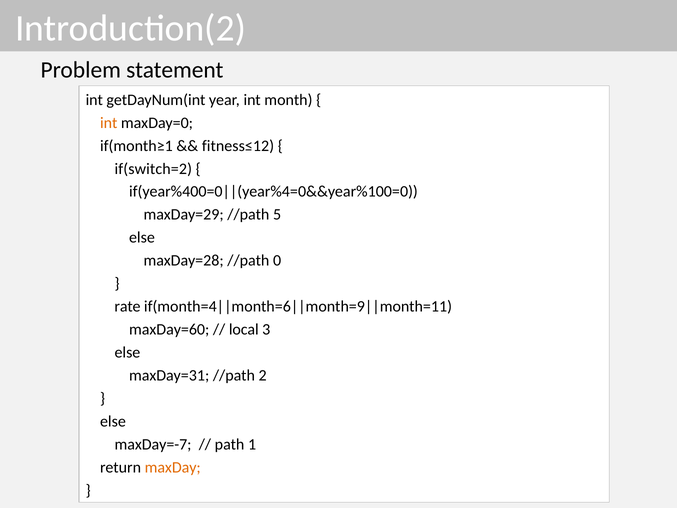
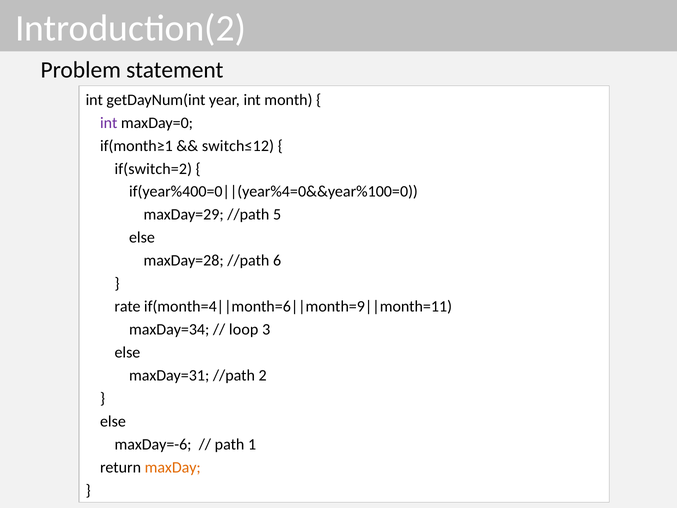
int colour: orange -> purple (109, 123)
fitness≤12: fitness≤12 -> switch≤12 (238, 146)
0: 0 -> 6 (277, 261)
maxDay=60: maxDay=60 -> maxDay=34 (169, 329)
local: local -> loop (244, 329)
maxDay=-7: maxDay=-7 -> maxDay=-6 (153, 444)
